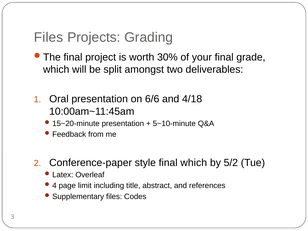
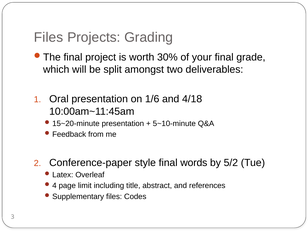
6/6: 6/6 -> 1/6 (152, 99)
final which: which -> words (194, 163)
